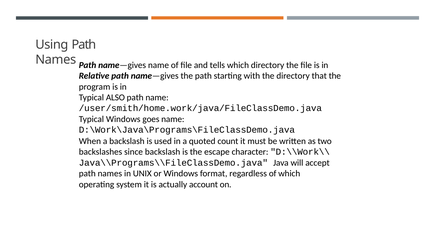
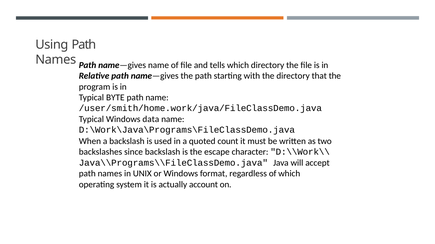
ALSO: ALSO -> BYTE (115, 98)
goes: goes -> data (151, 119)
